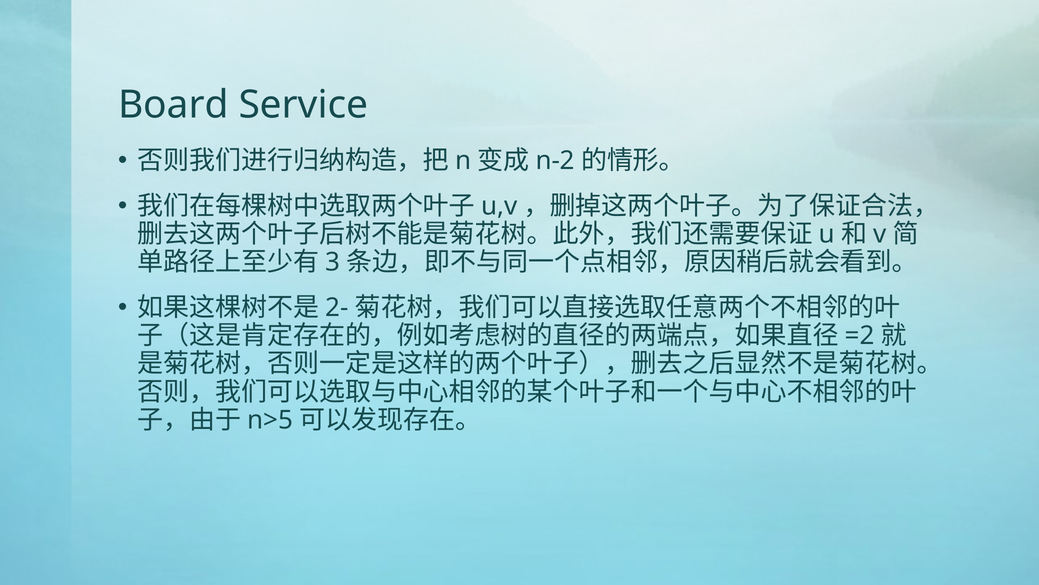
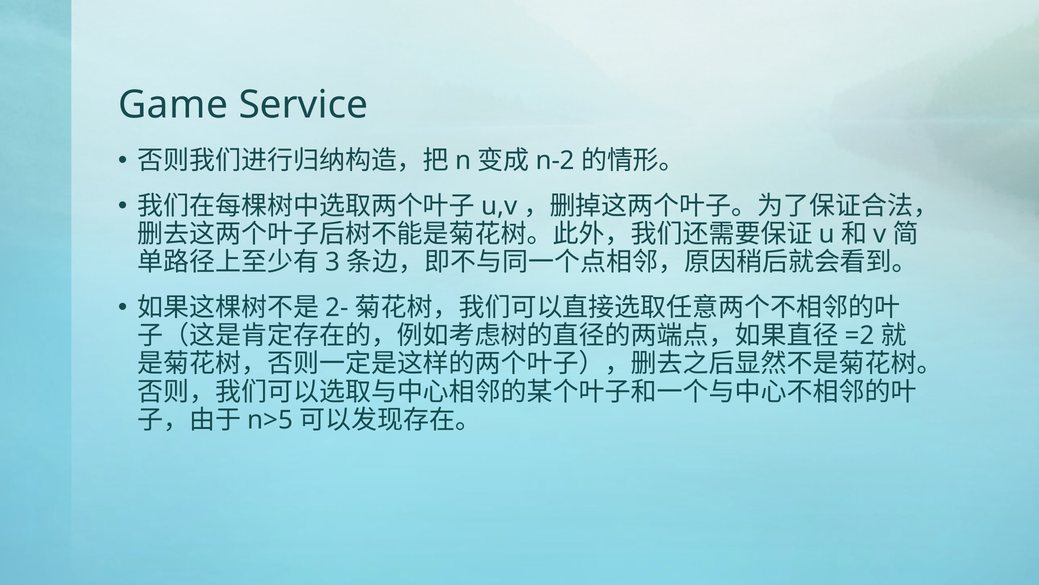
Board: Board -> Game (173, 105)
